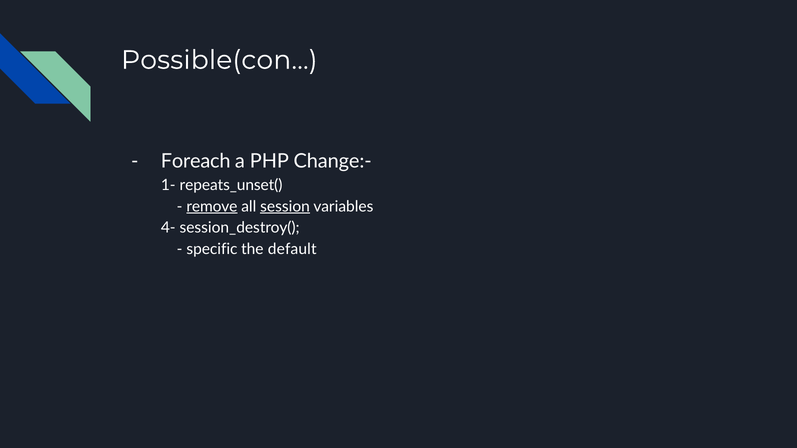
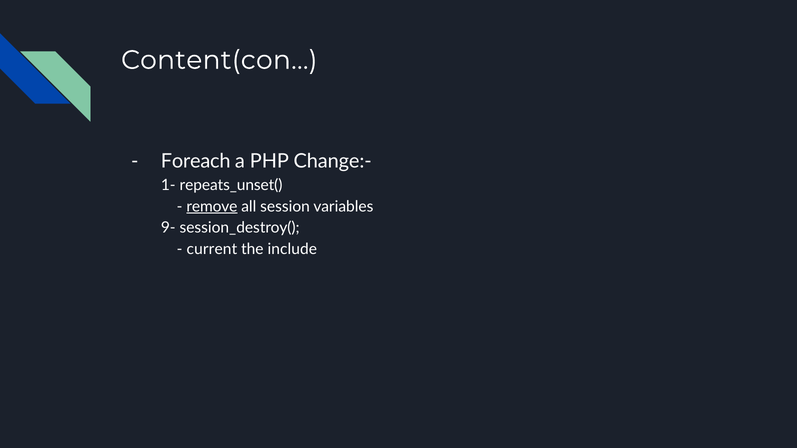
Possible(con: Possible(con -> Content(con (219, 60)
session underline: present -> none (285, 207)
4-: 4- -> 9- (168, 228)
specific: specific -> current (212, 249)
default: default -> include (292, 249)
